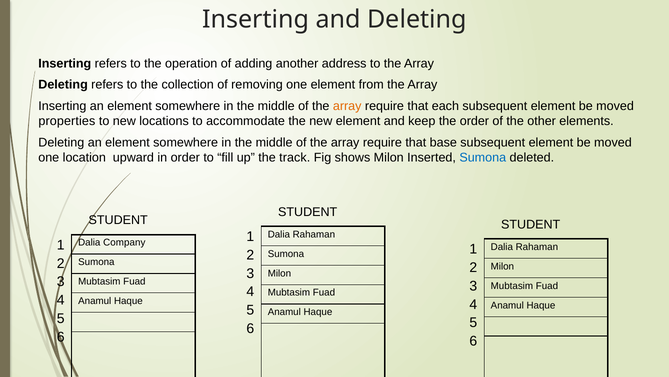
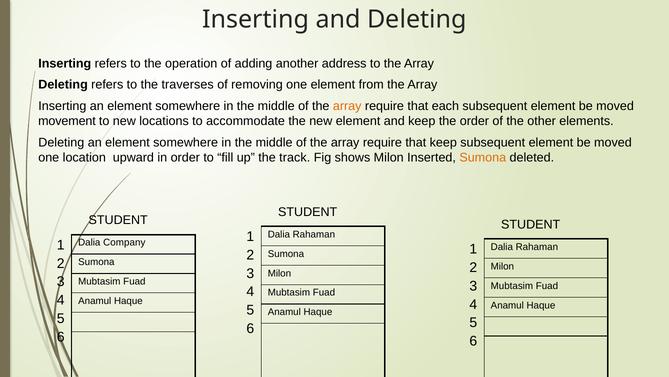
collection: collection -> traverses (188, 85)
properties: properties -> movement (67, 121)
that base: base -> keep (443, 142)
Sumona colour: blue -> orange (483, 157)
